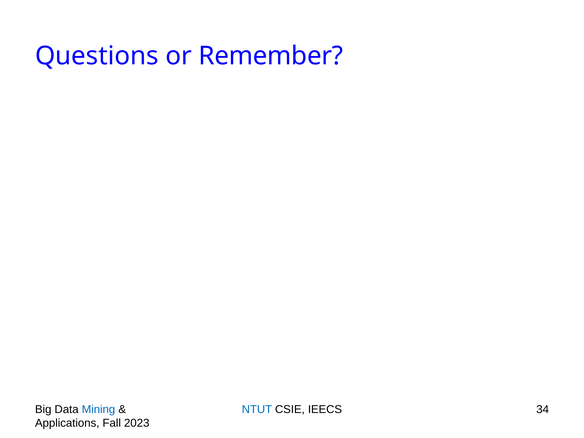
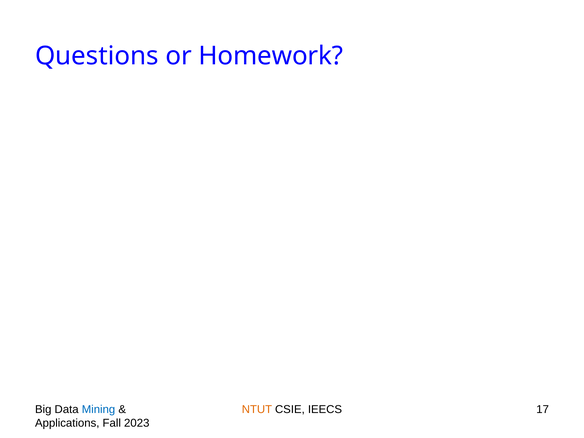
Remember: Remember -> Homework (271, 56)
NTUT colour: blue -> orange (257, 409)
34: 34 -> 17 (543, 409)
